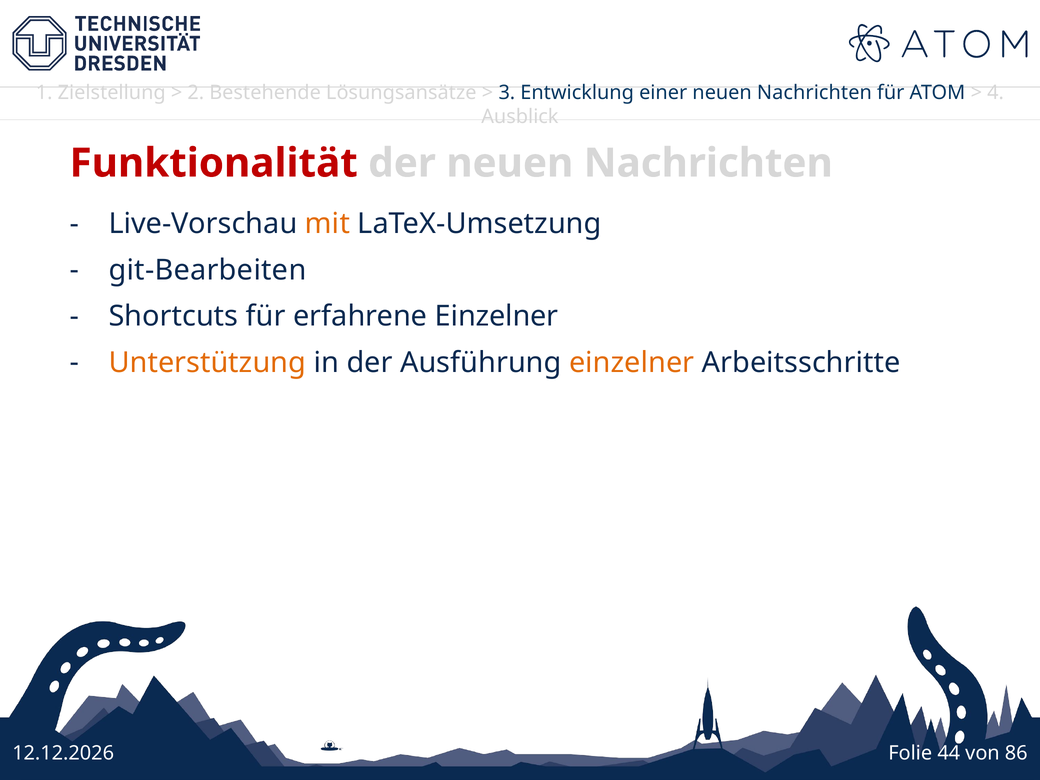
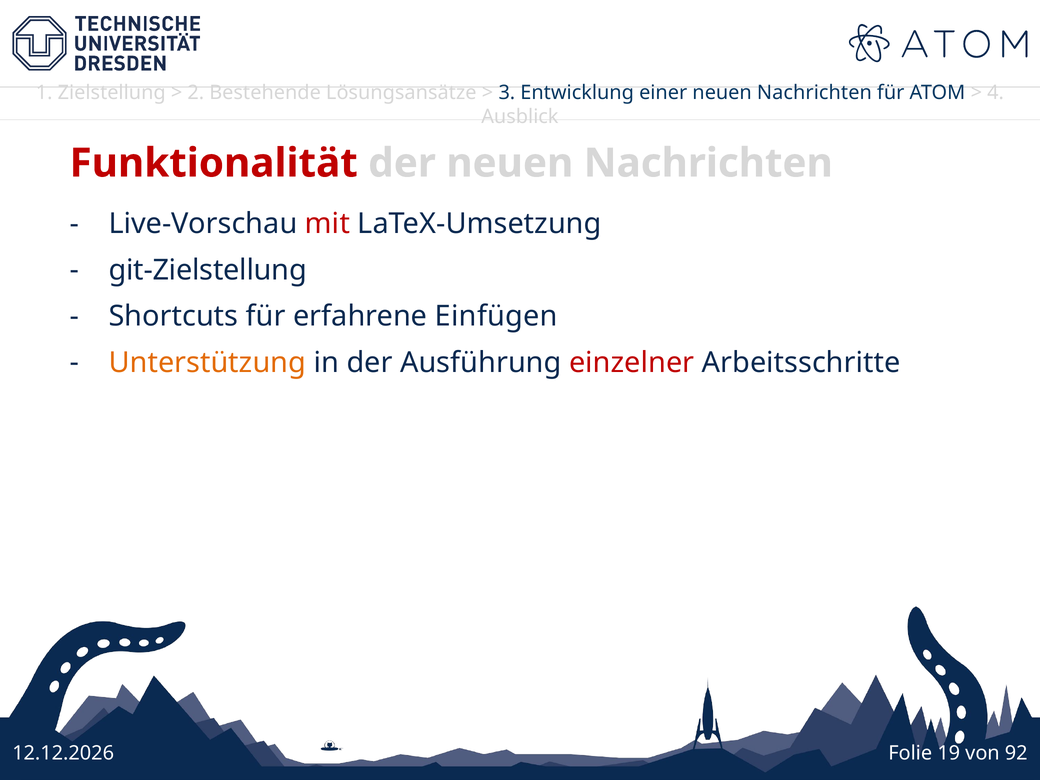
mit colour: orange -> red (327, 224)
git-Bearbeiten: git-Bearbeiten -> git-Zielstellung (208, 270)
erfahrene Einzelner: Einzelner -> Einfügen (496, 316)
einzelner colour: orange -> red (632, 363)
44: 44 -> 19 (949, 753)
86: 86 -> 92 (1016, 753)
